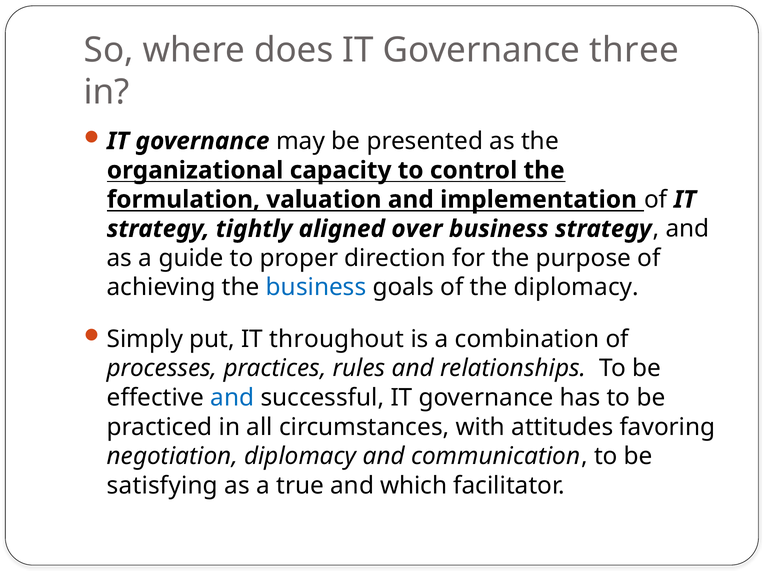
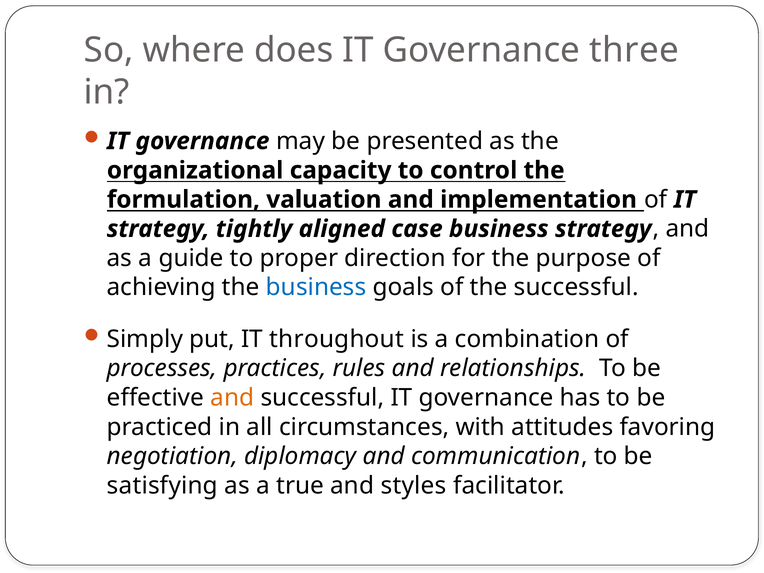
over: over -> case (417, 229)
the diplomacy: diplomacy -> successful (576, 287)
and colour: blue -> orange (232, 398)
which: which -> styles (414, 486)
